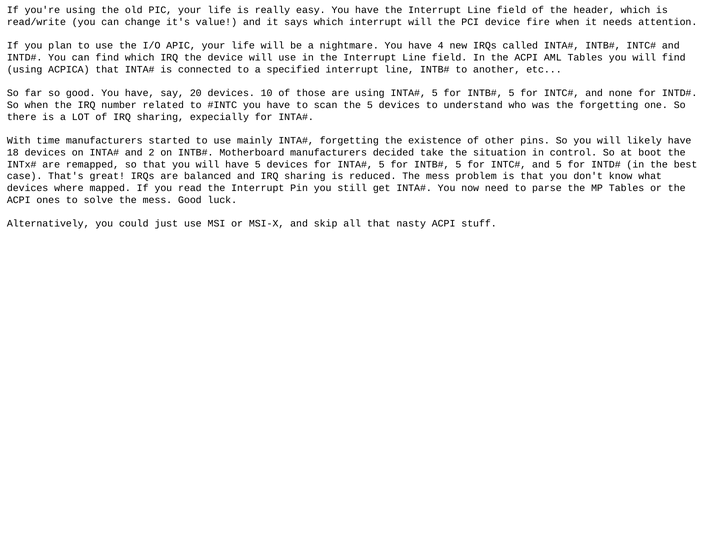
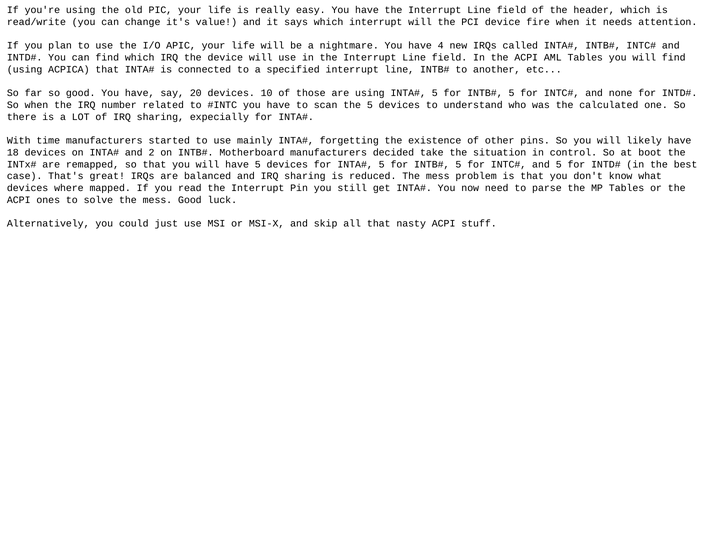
the forgetting: forgetting -> calculated (609, 105)
